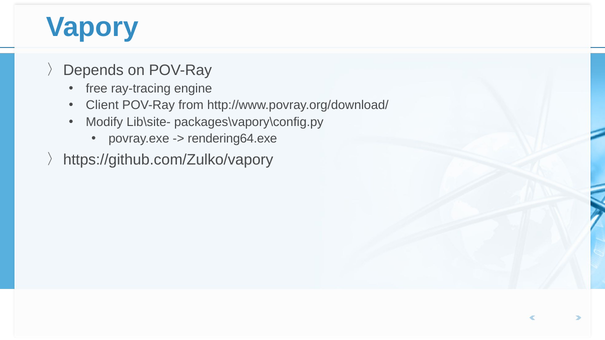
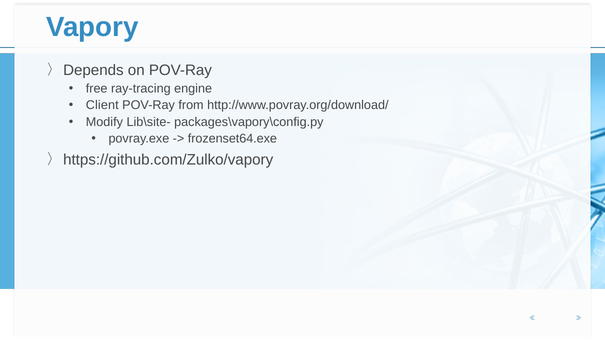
rendering64.exe: rendering64.exe -> frozenset64.exe (232, 139)
